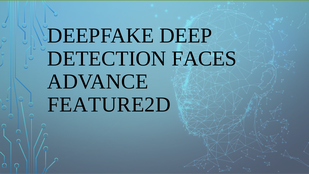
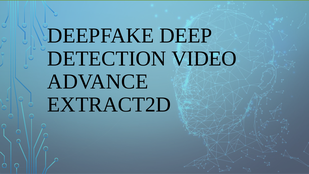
FACES: FACES -> VIDEO (204, 59)
FEATURE2D: FEATURE2D -> EXTRACT2D (109, 104)
